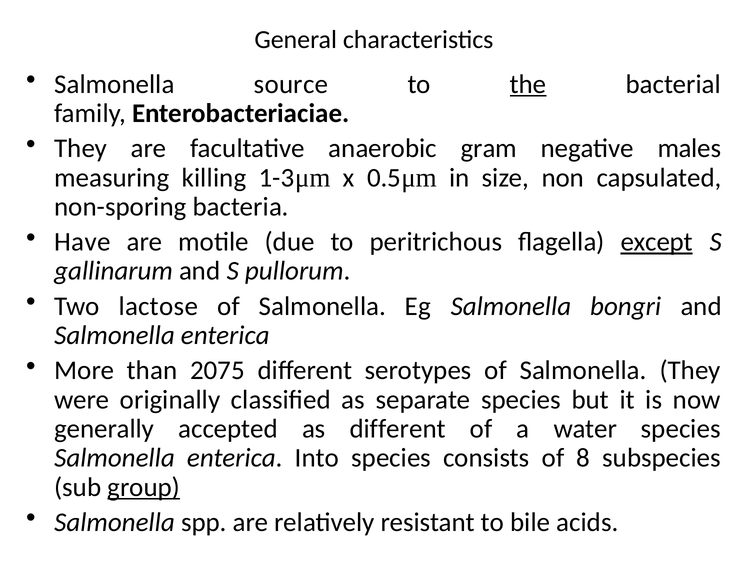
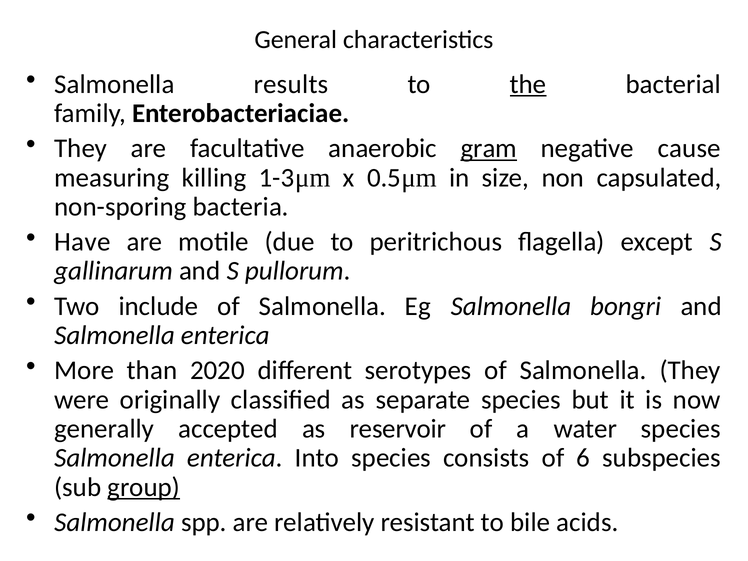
source: source -> results (291, 84)
gram underline: none -> present (489, 148)
males: males -> cause (689, 148)
except underline: present -> none (657, 242)
lactose: lactose -> include (158, 306)
2075: 2075 -> 2020 (217, 370)
as different: different -> reservoir (398, 429)
8: 8 -> 6 (583, 458)
